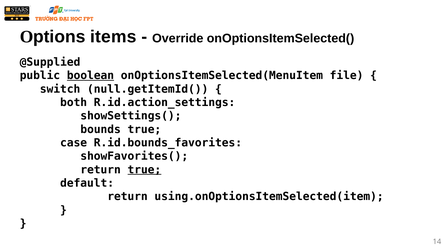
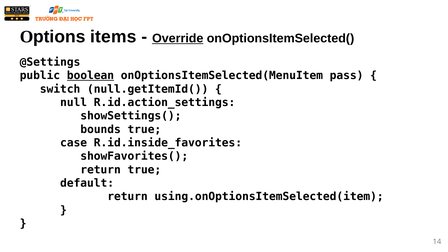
Override underline: none -> present (178, 38)
@Supplied: @Supplied -> @Settings (50, 62)
file: file -> pass (347, 76)
both: both -> null (74, 102)
R.id.bounds_favorites: R.id.bounds_favorites -> R.id.inside_favorites (168, 143)
true underline: present -> none (144, 170)
